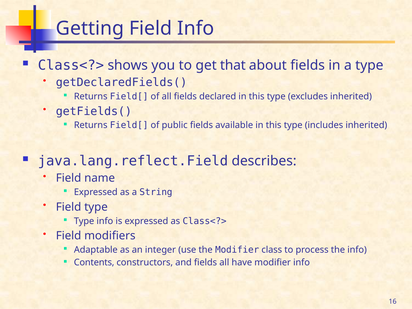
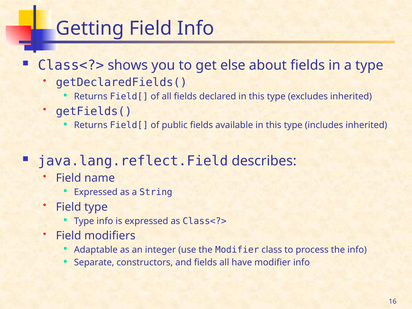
that: that -> else (233, 65)
Contents: Contents -> Separate (94, 263)
